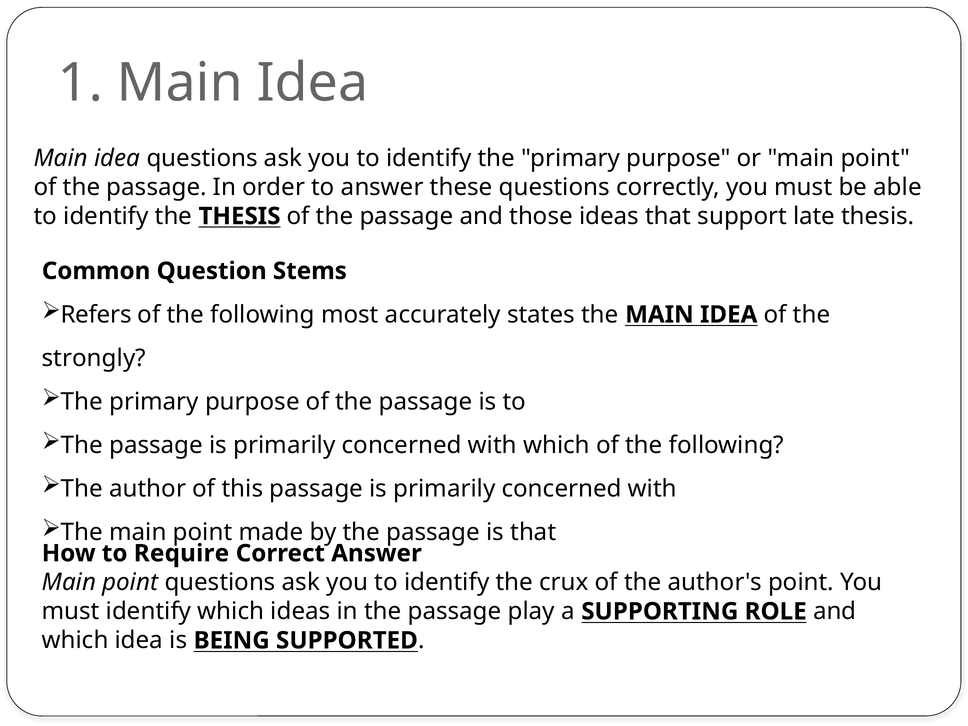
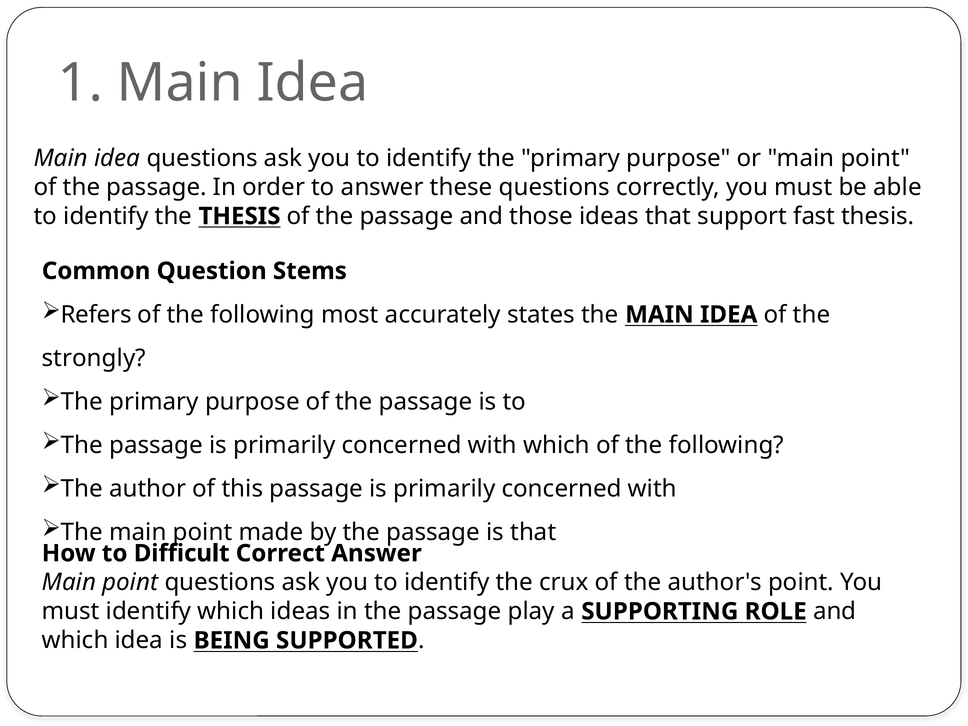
late: late -> fast (814, 216)
Require: Require -> Difficult (182, 553)
